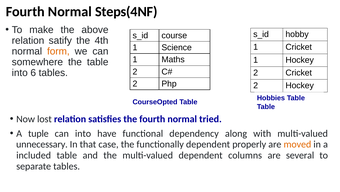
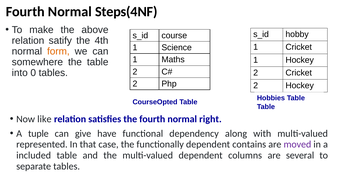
6: 6 -> 0 (33, 72)
lost: lost -> like (44, 119)
tried: tried -> right (210, 119)
can into: into -> give (83, 133)
unnecessary: unnecessary -> represented (42, 144)
properly: properly -> contains (249, 144)
moved colour: orange -> purple (297, 144)
